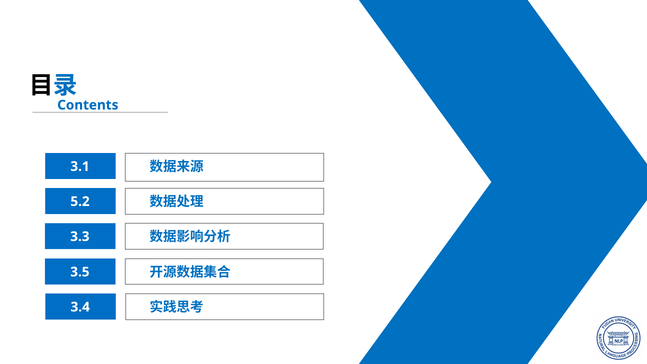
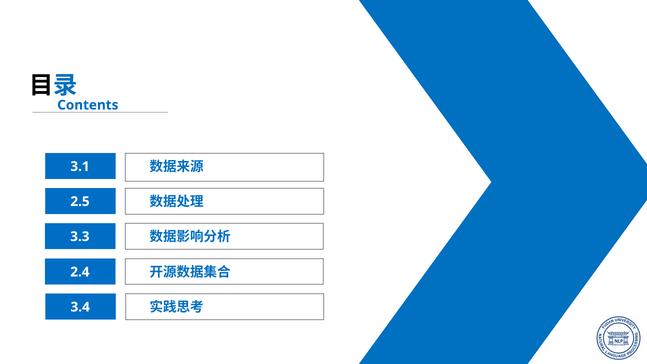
5.2: 5.2 -> 2.5 (80, 201)
3.5: 3.5 -> 2.4 (80, 272)
